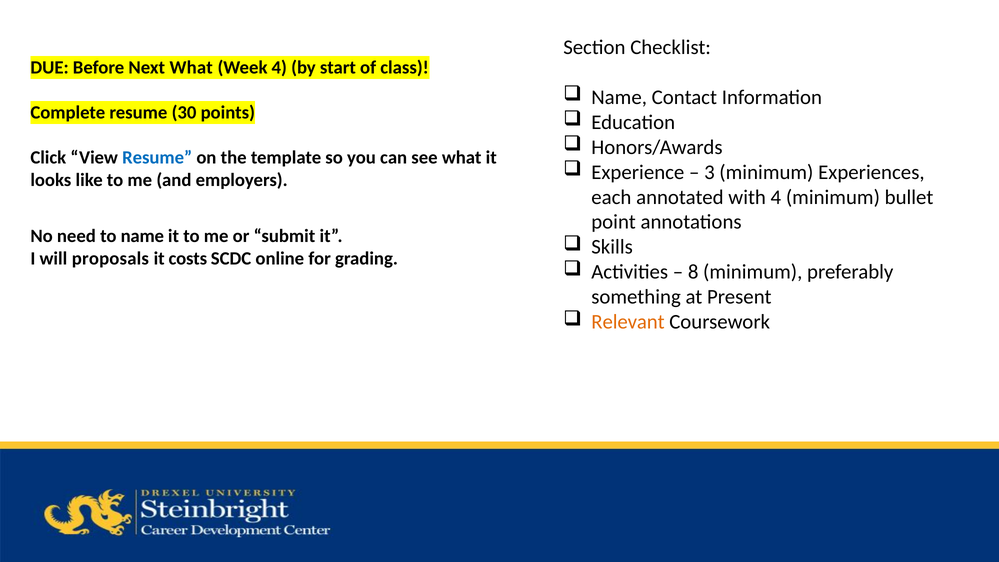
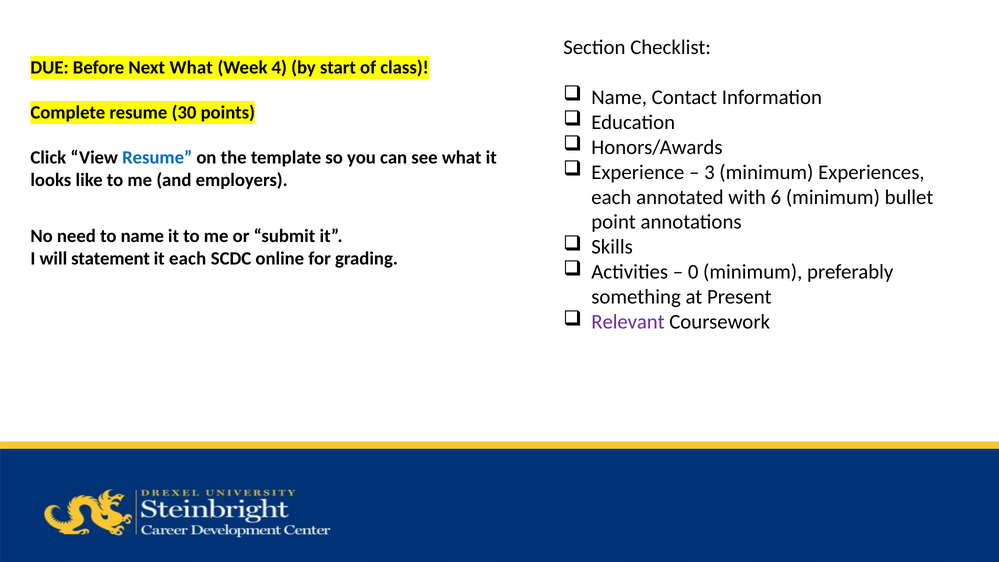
with 4: 4 -> 6 (776, 197)
proposals: proposals -> statement (111, 259)
it costs: costs -> each (188, 259)
8: 8 -> 0 (693, 272)
Relevant colour: orange -> purple (628, 322)
